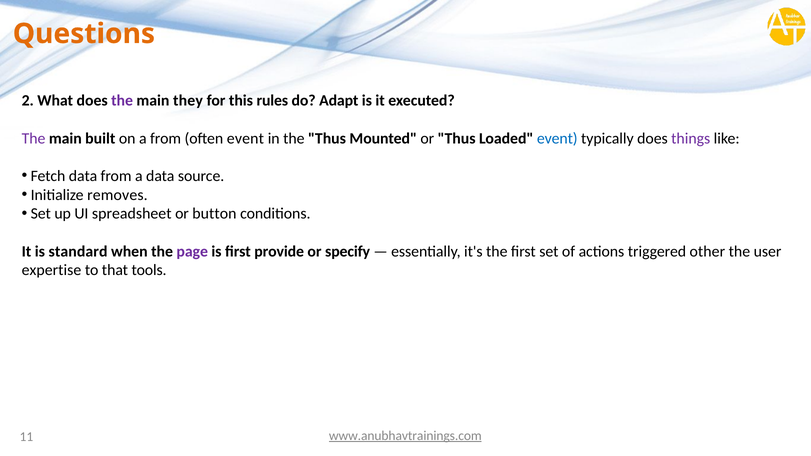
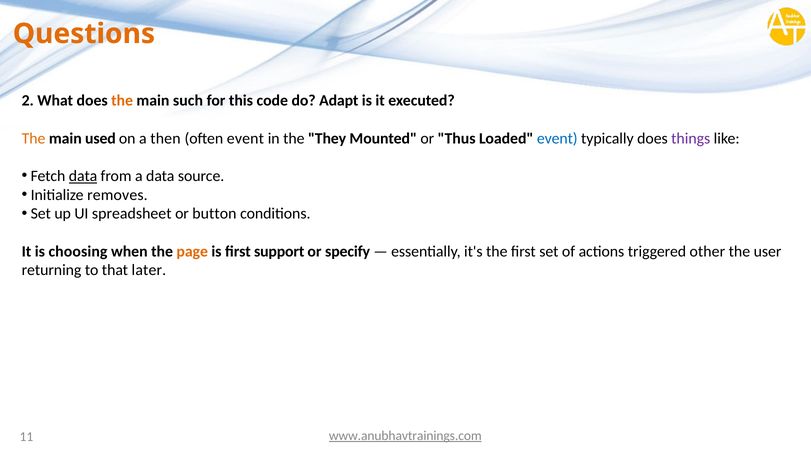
the colour: purple -> orange (122, 101)
they: they -> such (188, 101)
rules: rules -> code (272, 101)
The colour: purple -> orange (33, 138)
built: built -> used (100, 138)
a from: from -> then (165, 138)
the Thus: Thus -> They (327, 138)
data underline: none -> present (83, 176)
standard: standard -> choosing (78, 252)
page colour: purple -> orange (192, 252)
provide: provide -> support (279, 252)
expertise: expertise -> returning (52, 270)
tools: tools -> later (149, 270)
